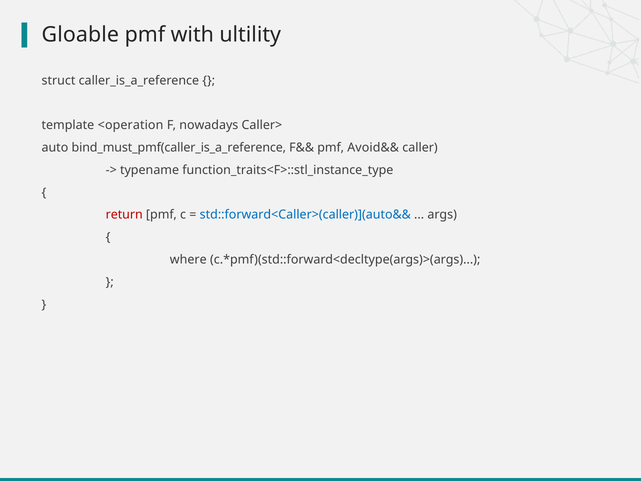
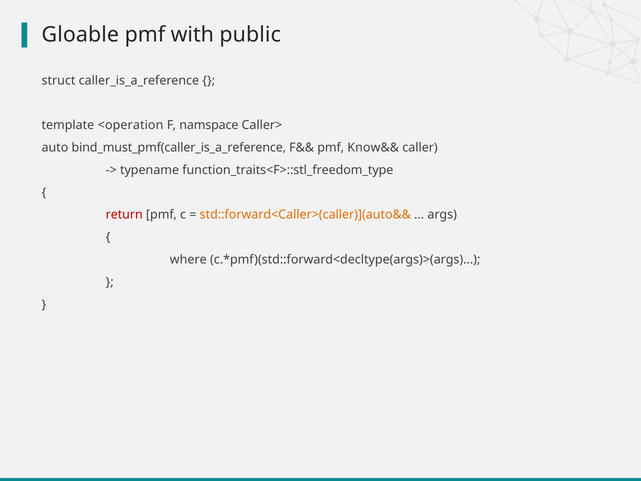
ultility: ultility -> public (250, 35)
nowadays: nowadays -> namspace (209, 125)
Avoid&&: Avoid&& -> Know&& (373, 148)
function_traits<F>::stl_instance_type: function_traits<F>::stl_instance_type -> function_traits<F>::stl_freedom_type (288, 170)
std::forward<Caller>(caller)](auto&& colour: blue -> orange (305, 215)
